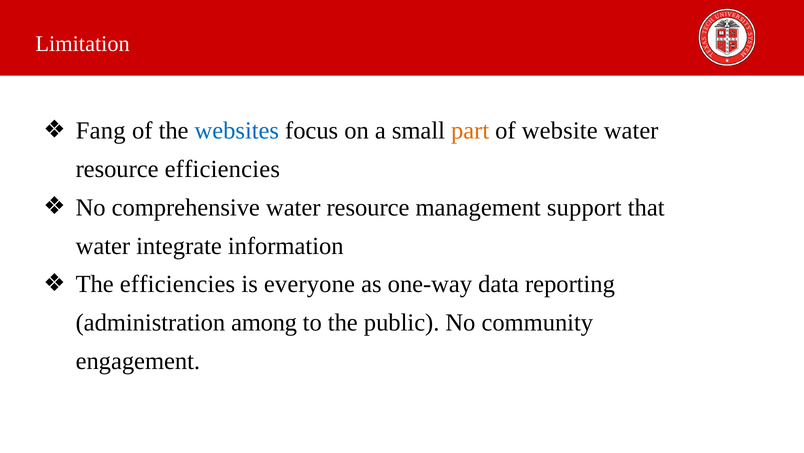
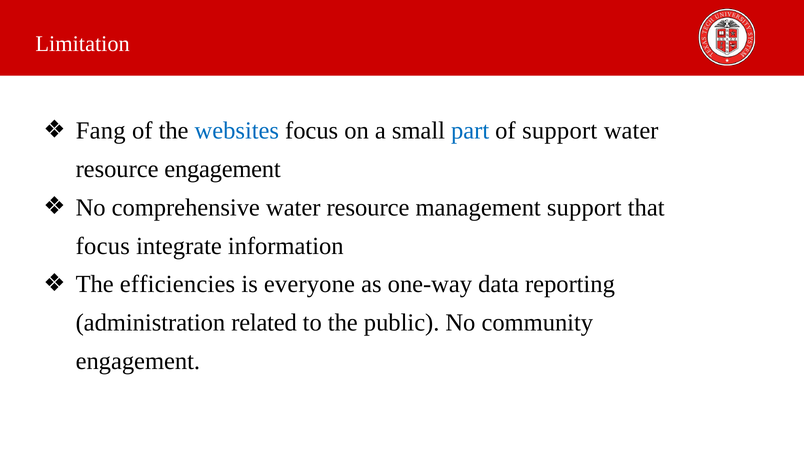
part colour: orange -> blue (470, 131)
of website: website -> support (560, 131)
resource efficiencies: efficiencies -> engagement (223, 169)
water: water -> focus (103, 246)
among: among -> related (264, 322)
